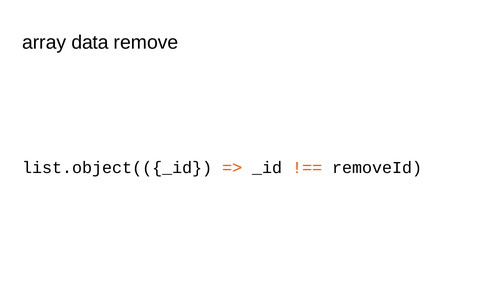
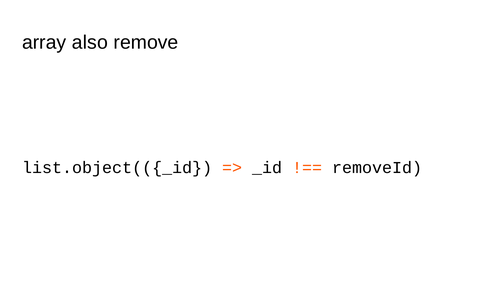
data: data -> also (90, 42)
